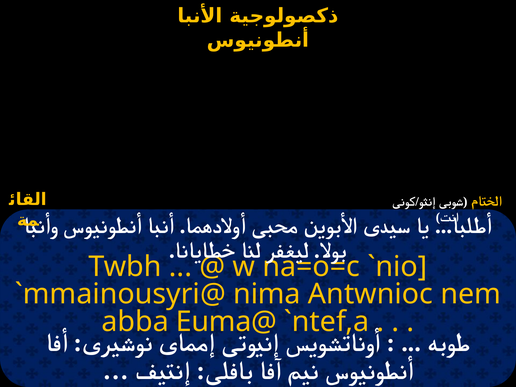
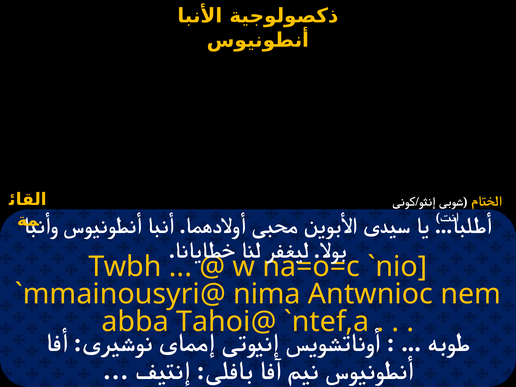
Euma@: Euma@ -> Tahoi@ (226, 322)
